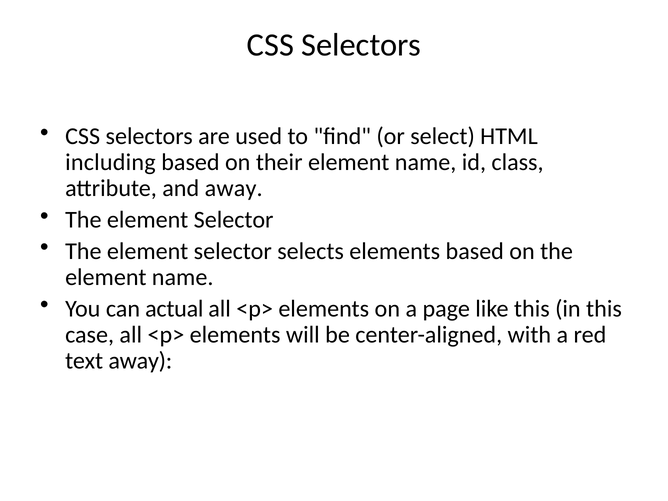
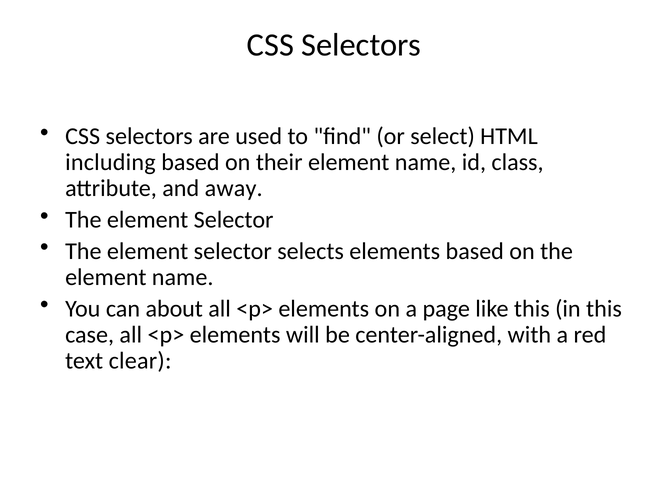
actual: actual -> about (174, 309)
text away: away -> clear (140, 361)
